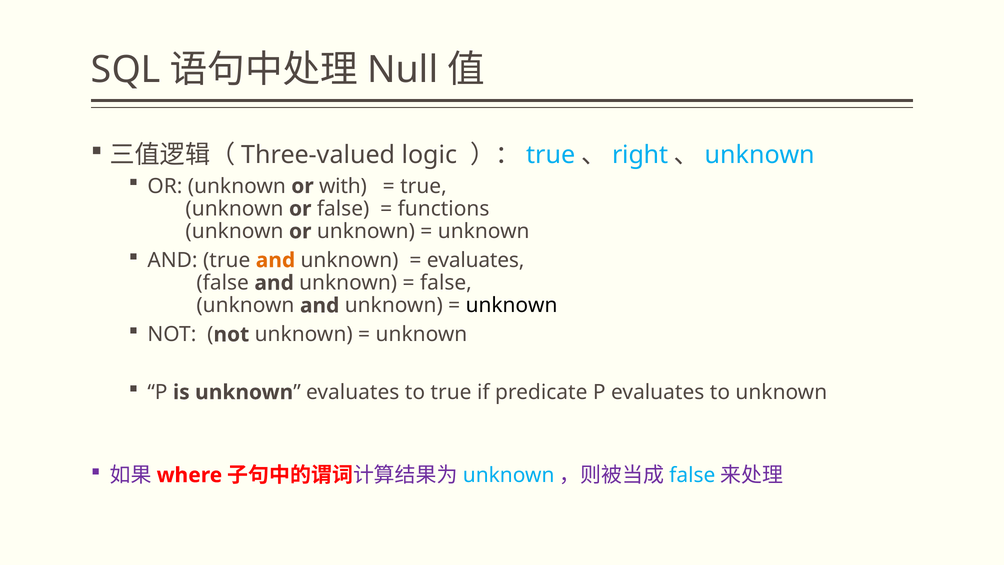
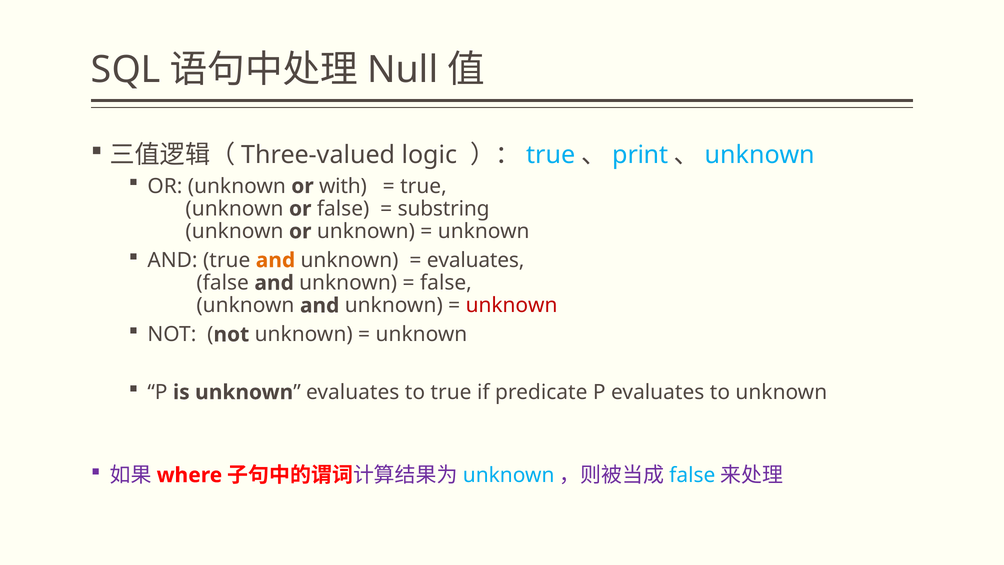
right: right -> print (640, 155)
functions: functions -> substring (444, 209)
unknown colour: black -> red (512, 305)
